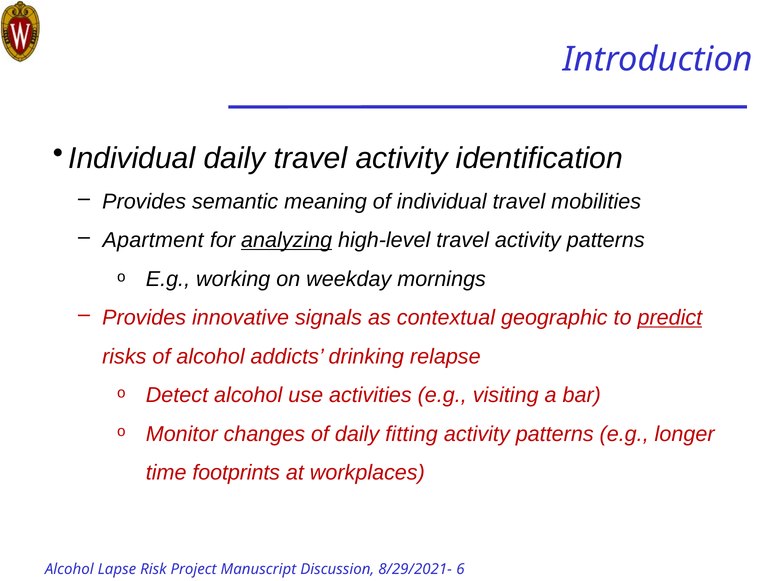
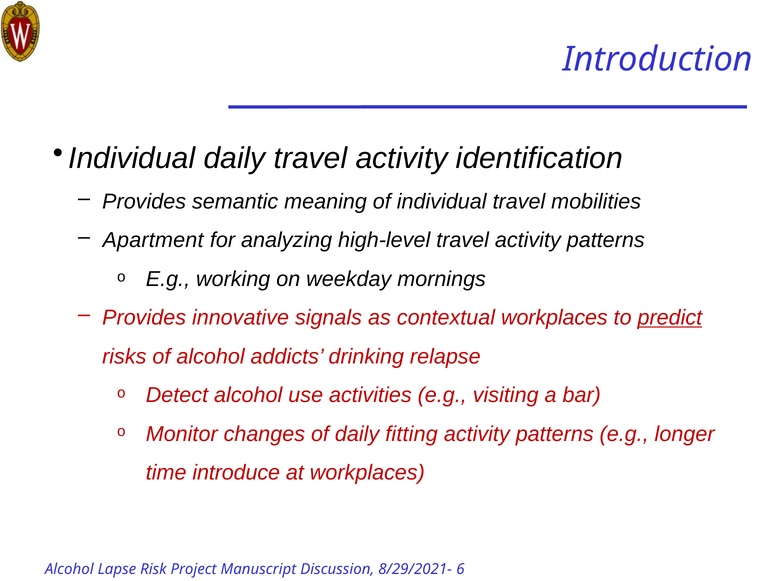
analyzing underline: present -> none (287, 240)
contextual geographic: geographic -> workplaces (554, 318)
footprints: footprints -> introduce (236, 473)
